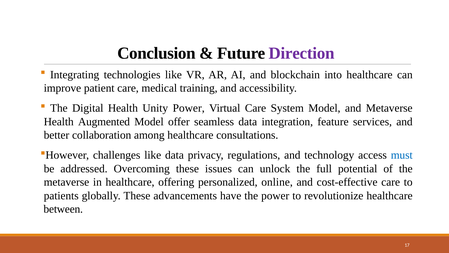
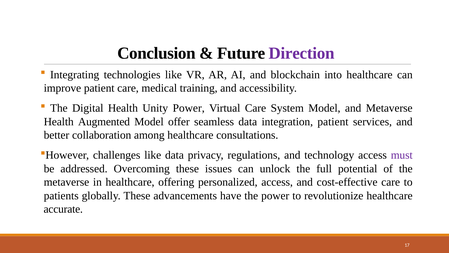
integration feature: feature -> patient (333, 122)
must colour: blue -> purple (402, 155)
personalized online: online -> access (277, 182)
between: between -> accurate (63, 209)
